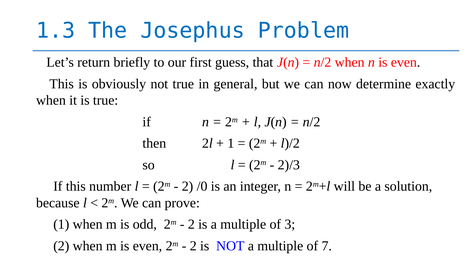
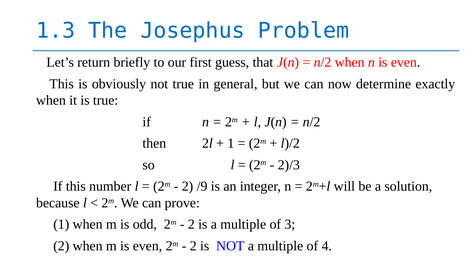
/0: /0 -> /9 (202, 186)
7: 7 -> 4 (327, 246)
